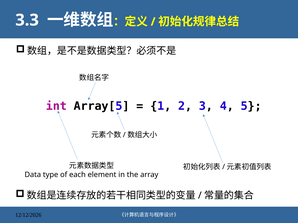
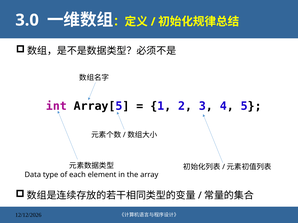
3.3: 3.3 -> 3.0 (27, 20)
